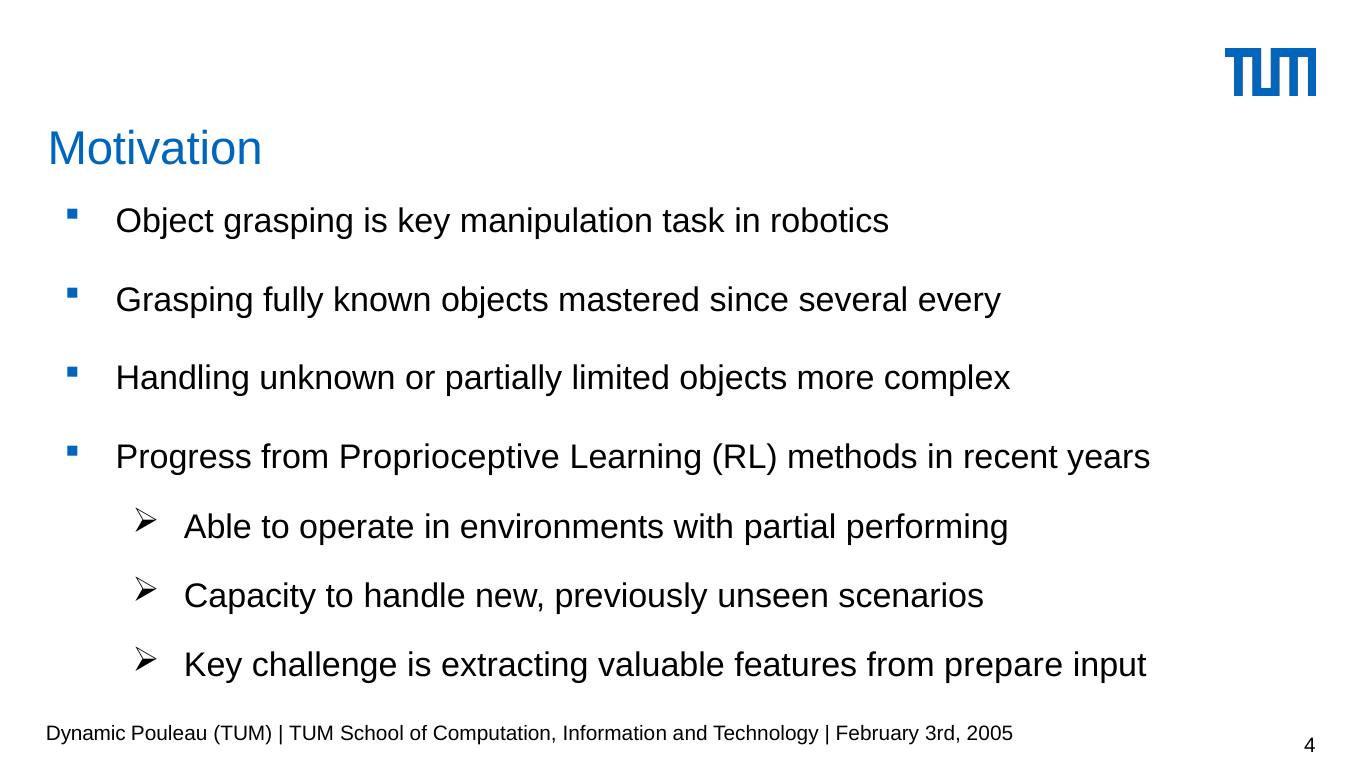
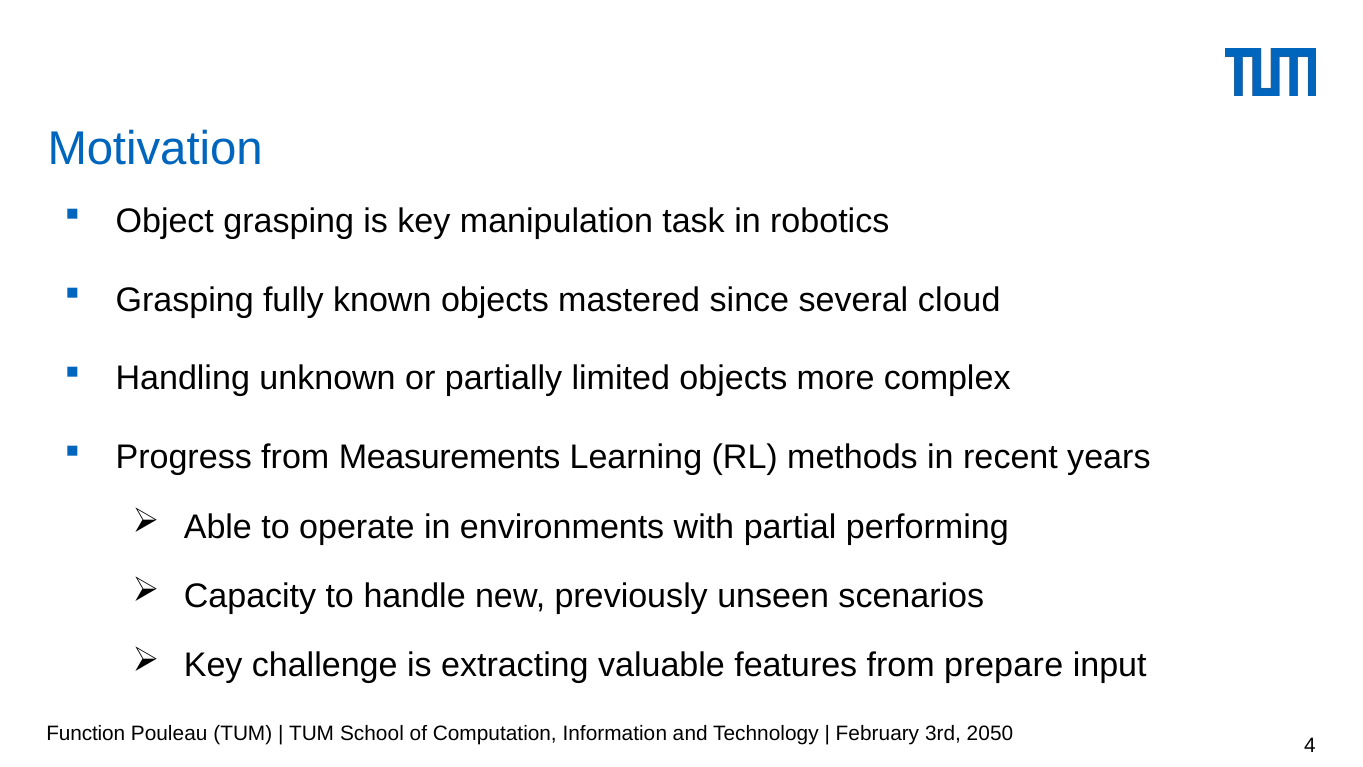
every: every -> cloud (959, 300)
Proprioceptive: Proprioceptive -> Measurements (450, 457)
Dynamic: Dynamic -> Function (86, 733)
2005: 2005 -> 2050 (990, 733)
